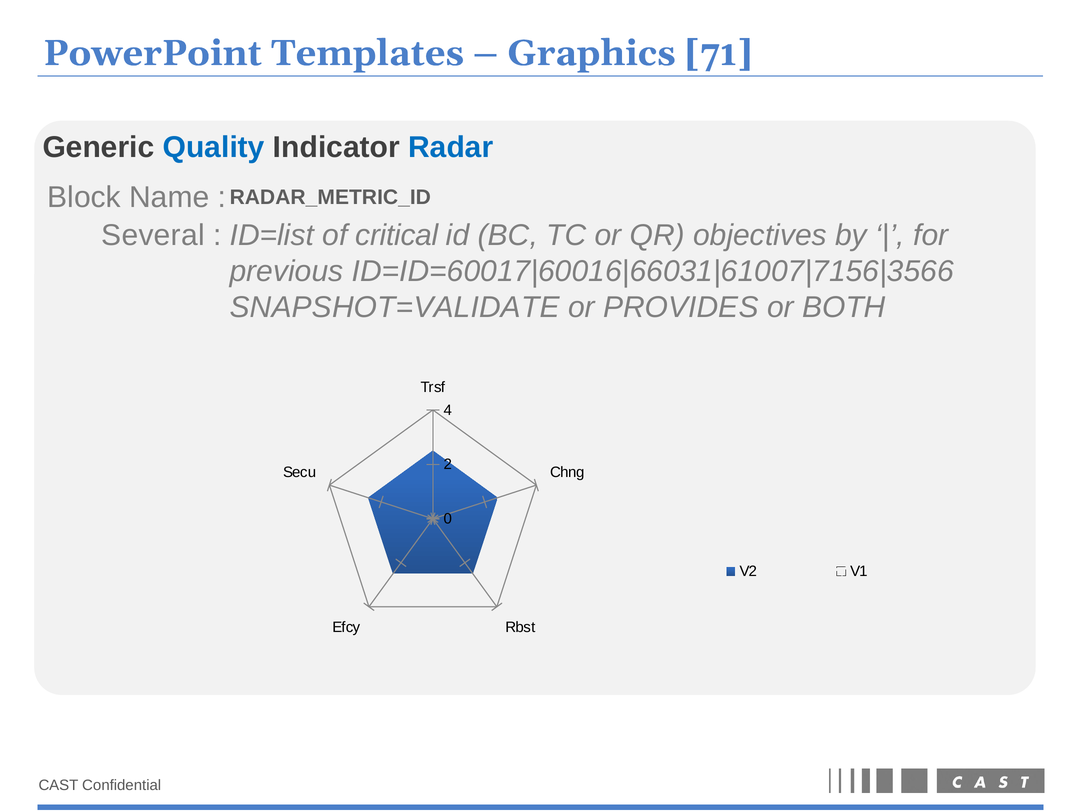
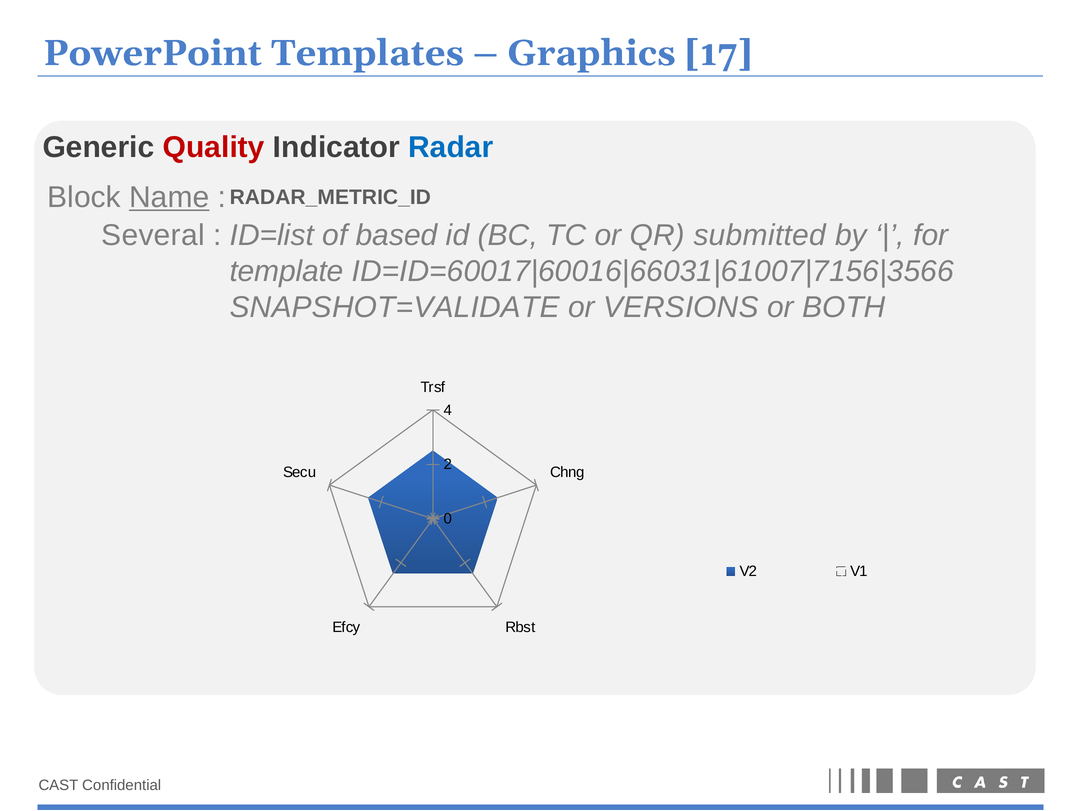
71: 71 -> 17 (719, 53)
Quality colour: blue -> red (214, 147)
Name underline: none -> present (169, 197)
critical: critical -> based (397, 235)
objectives: objectives -> submitted (760, 235)
previous: previous -> template (287, 271)
PROVIDES: PROVIDES -> VERSIONS (681, 307)
